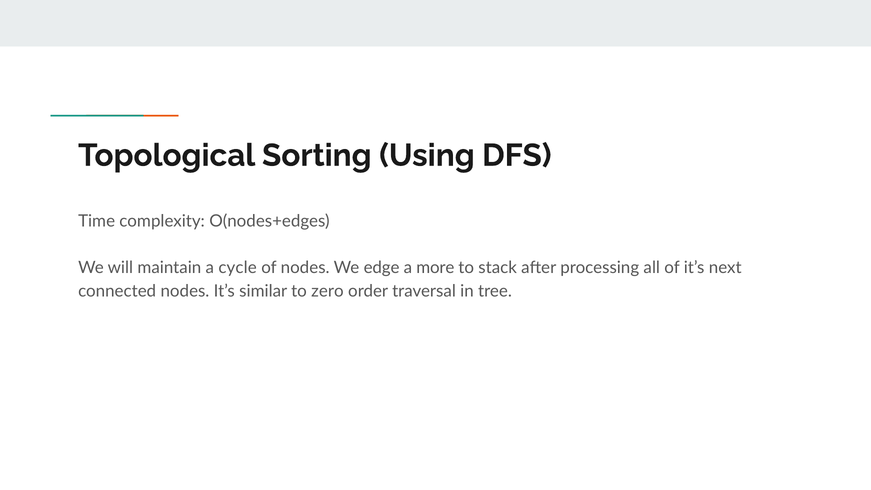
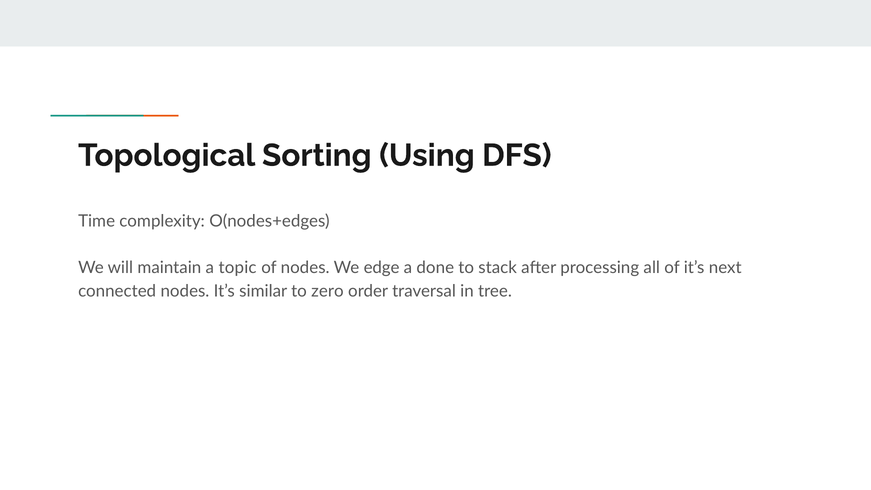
cycle: cycle -> topic (238, 268)
more: more -> done (435, 268)
